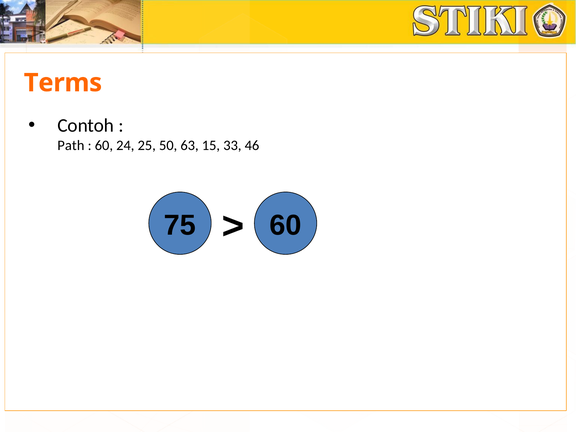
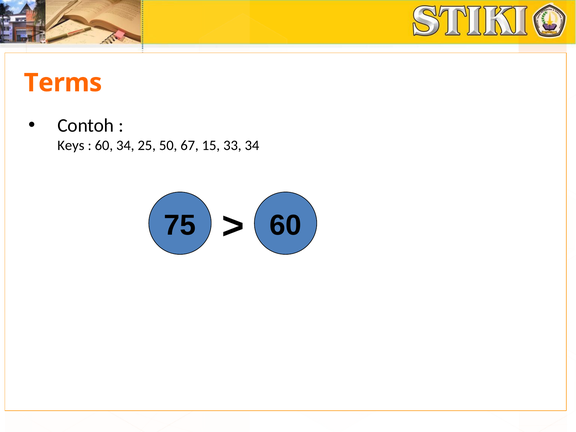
Path: Path -> Keys (71, 145)
60 24: 24 -> 34 (125, 145)
63: 63 -> 67 (190, 145)
33 46: 46 -> 34 (252, 145)
